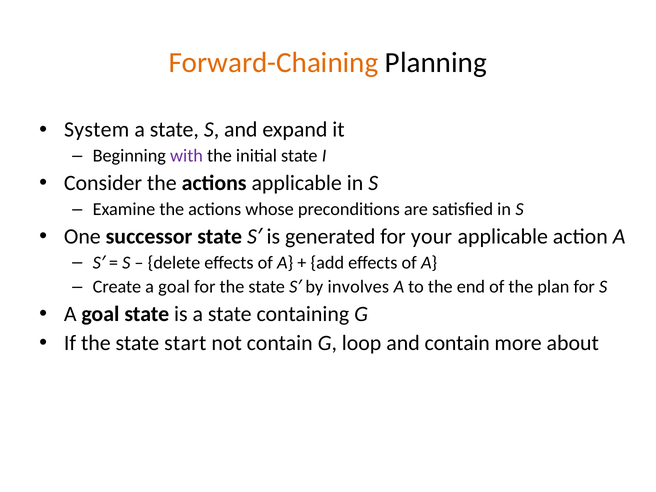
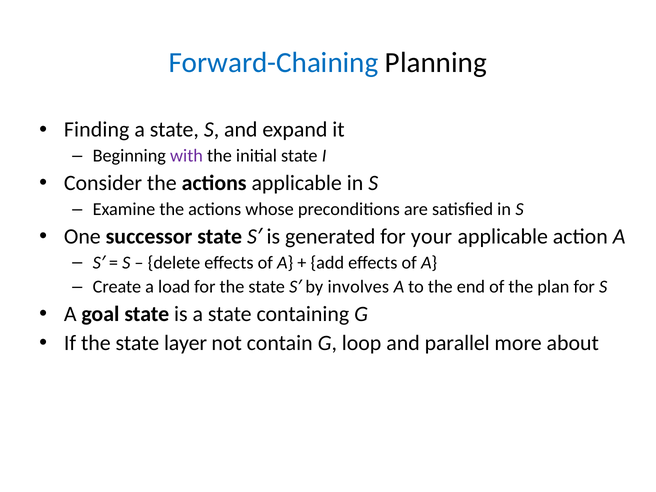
Forward-Chaining colour: orange -> blue (274, 63)
System: System -> Finding (97, 130)
Create a goal: goal -> load (174, 287)
start: start -> layer (185, 343)
and contain: contain -> parallel (457, 343)
